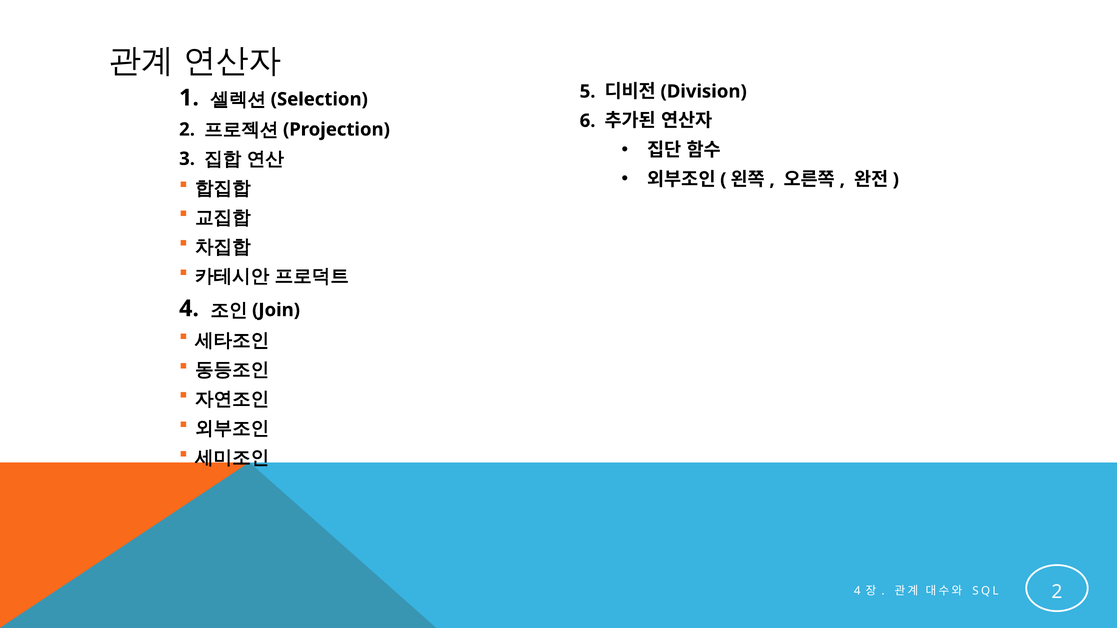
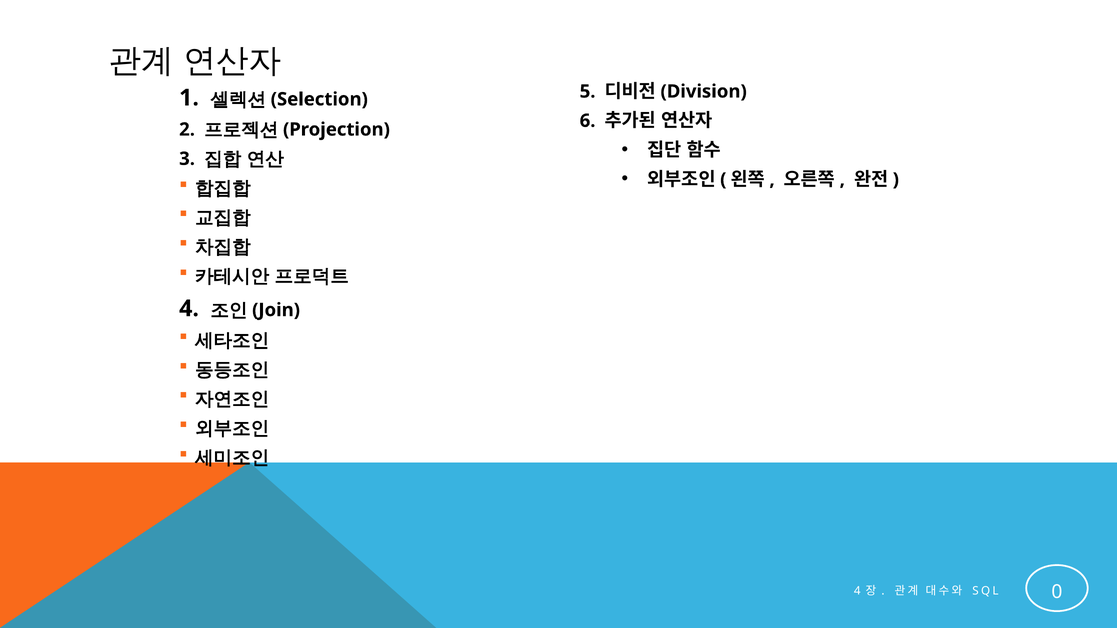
SQL 2: 2 -> 0 (1057, 592)
